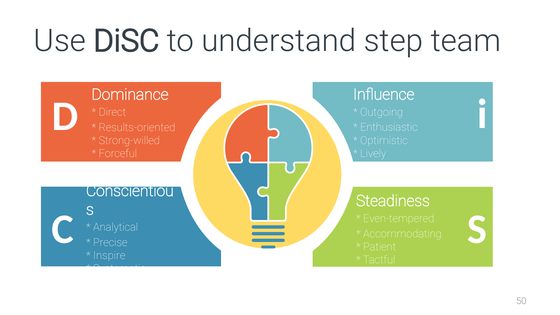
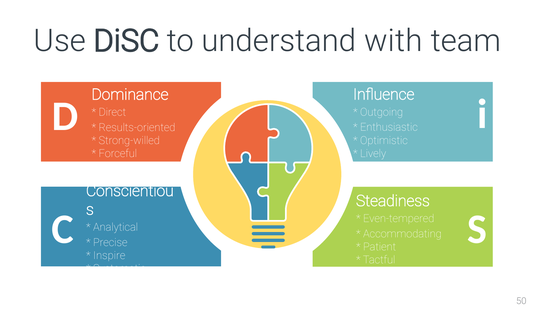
step: step -> with (393, 41)
